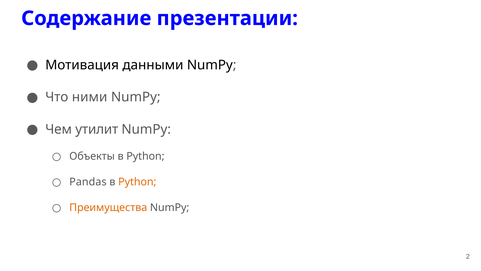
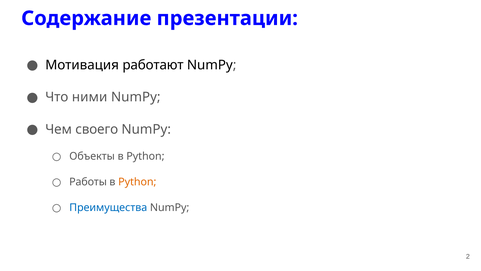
данными: данными -> работают (153, 65)
утилит: утилит -> своего (97, 129)
Pandas: Pandas -> Работы (88, 182)
Преимущества colour: orange -> blue (108, 207)
